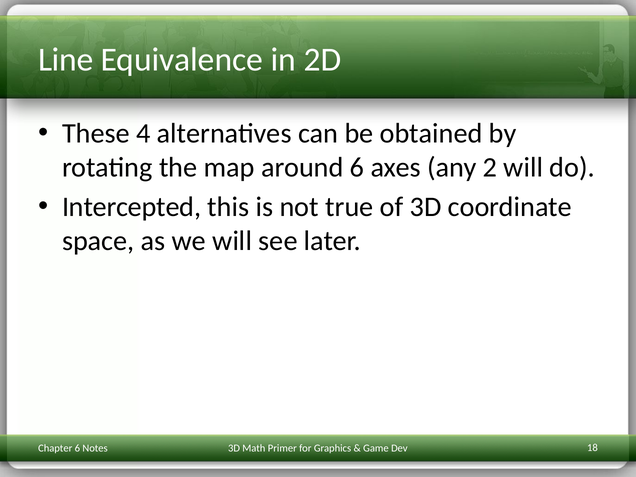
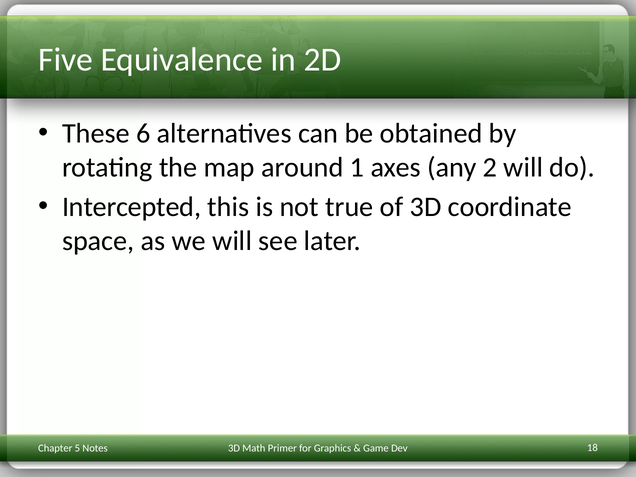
Line: Line -> Five (66, 60)
4: 4 -> 6 (143, 133)
around 6: 6 -> 1 (357, 167)
Chapter 6: 6 -> 5 (77, 448)
